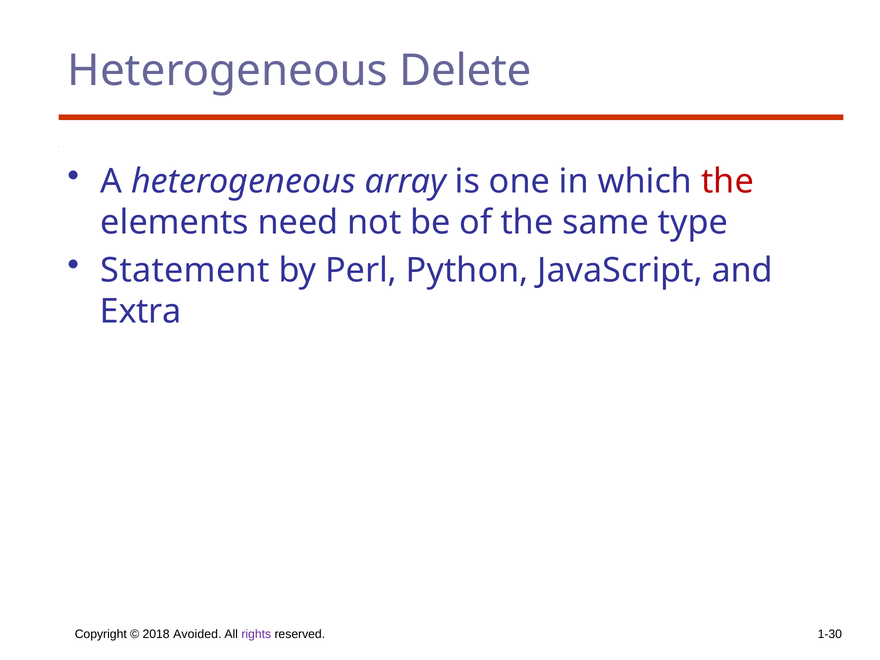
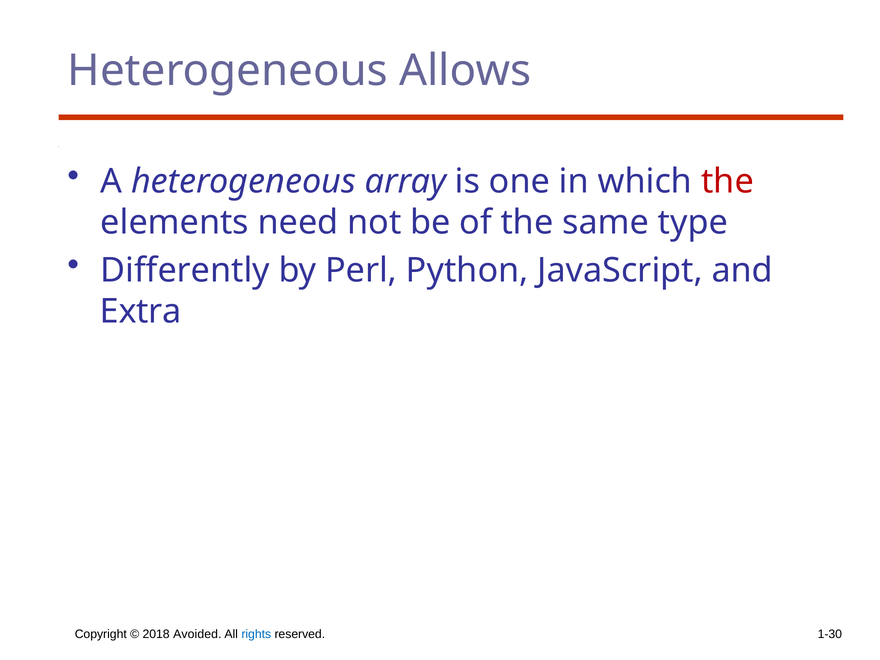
Delete: Delete -> Allows (465, 71)
Statement: Statement -> Differently (185, 270)
rights colour: purple -> blue (256, 634)
